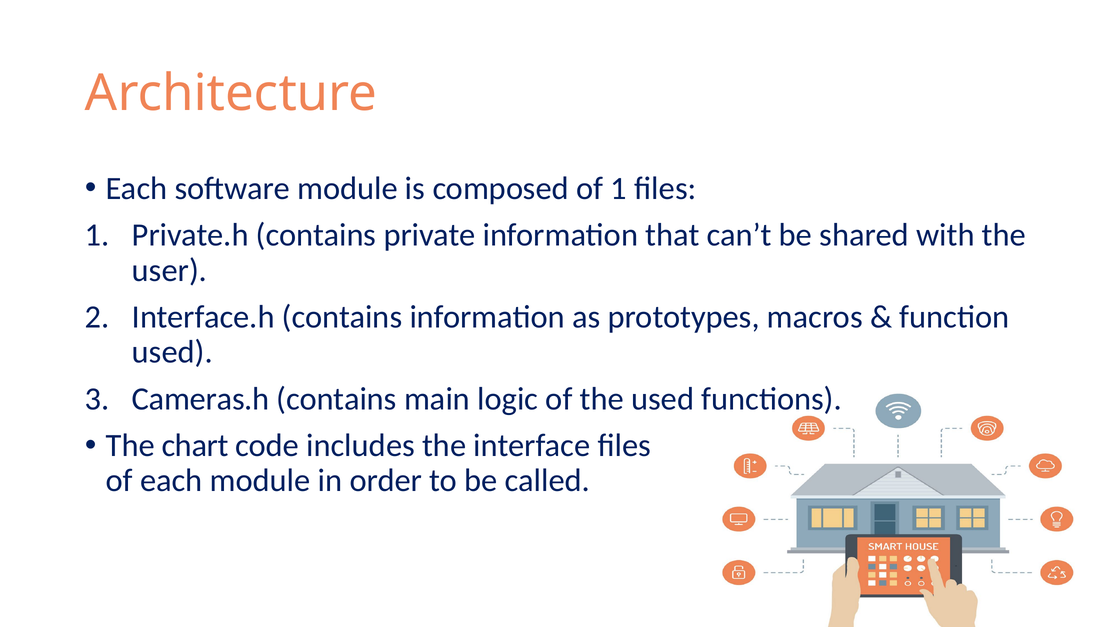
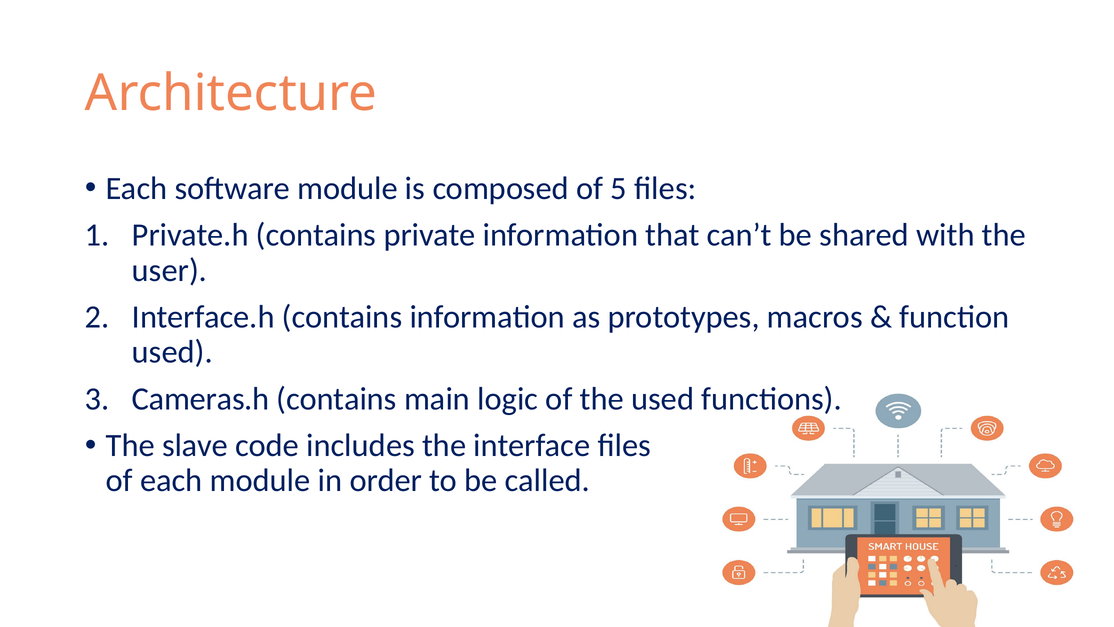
of 1: 1 -> 5 (619, 188)
chart: chart -> slave (195, 445)
